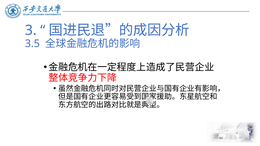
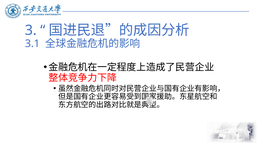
3.5: 3.5 -> 3.1 (32, 44)
